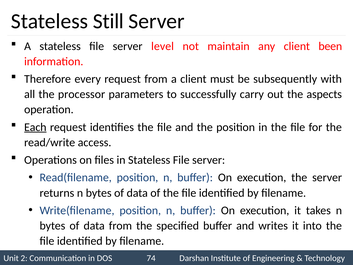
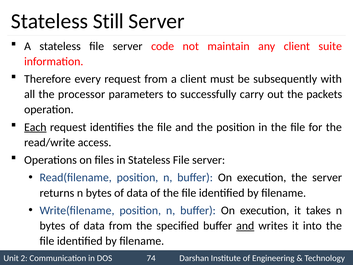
level: level -> code (163, 46)
been: been -> suite (330, 46)
aspects: aspects -> packets (324, 94)
and underline: none -> present (245, 226)
